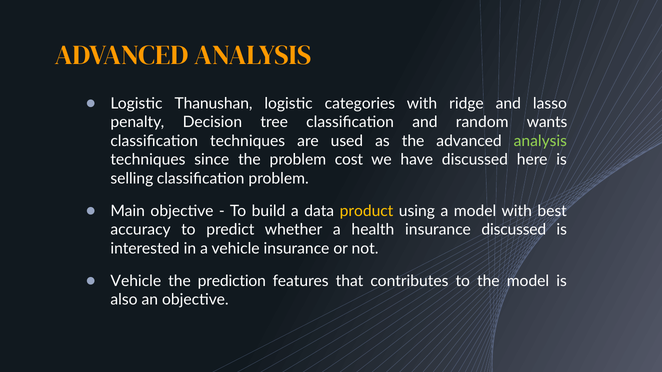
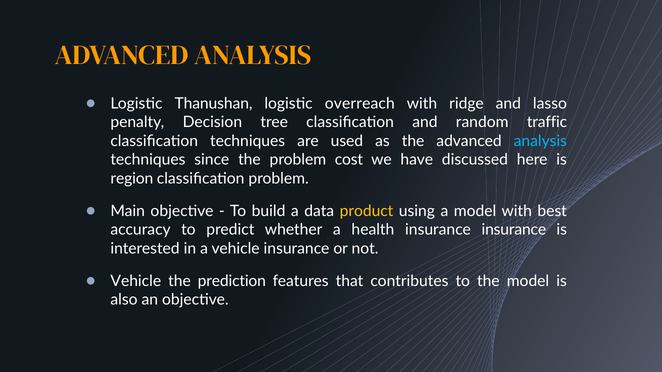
categories: categories -> overreach (360, 103)
wants: wants -> traffic (547, 122)
analysis colour: light green -> light blue (540, 141)
selling: selling -> region (132, 179)
insurance discussed: discussed -> insurance (514, 230)
